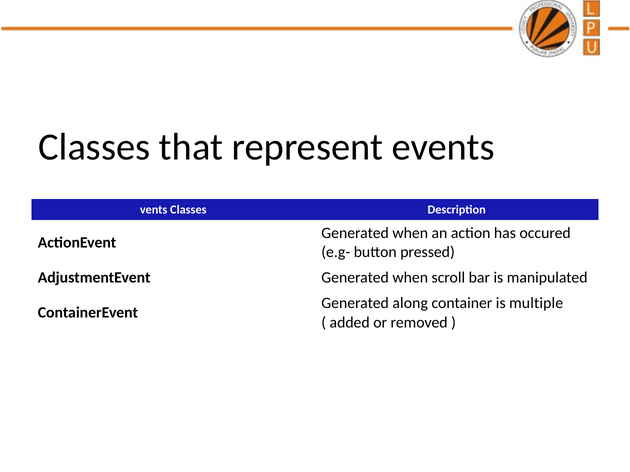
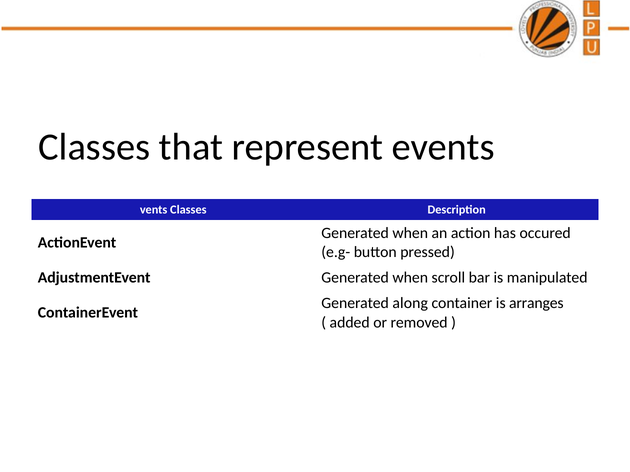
multiple: multiple -> arranges (536, 303)
